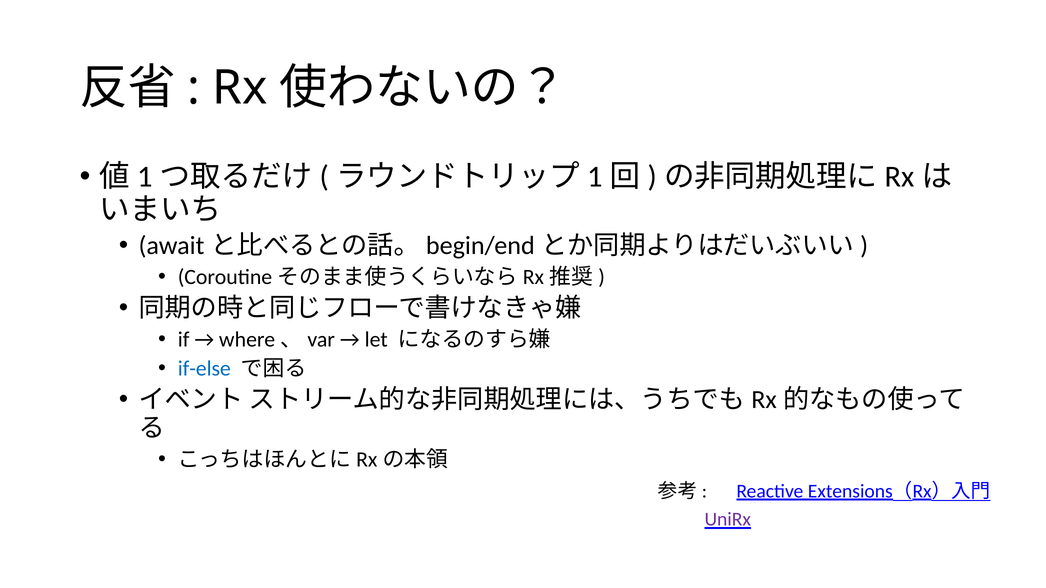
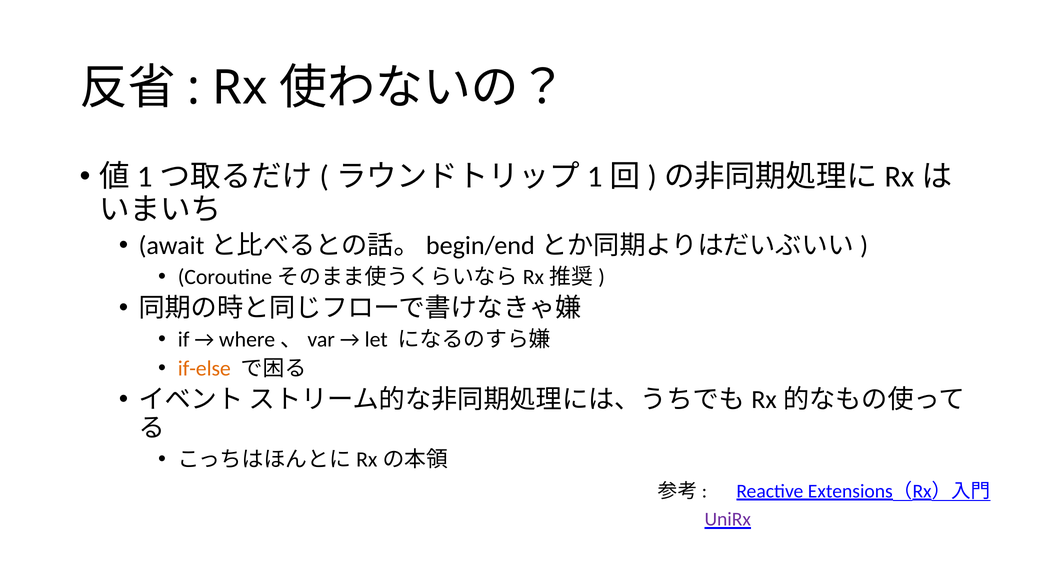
if-else colour: blue -> orange (204, 369)
